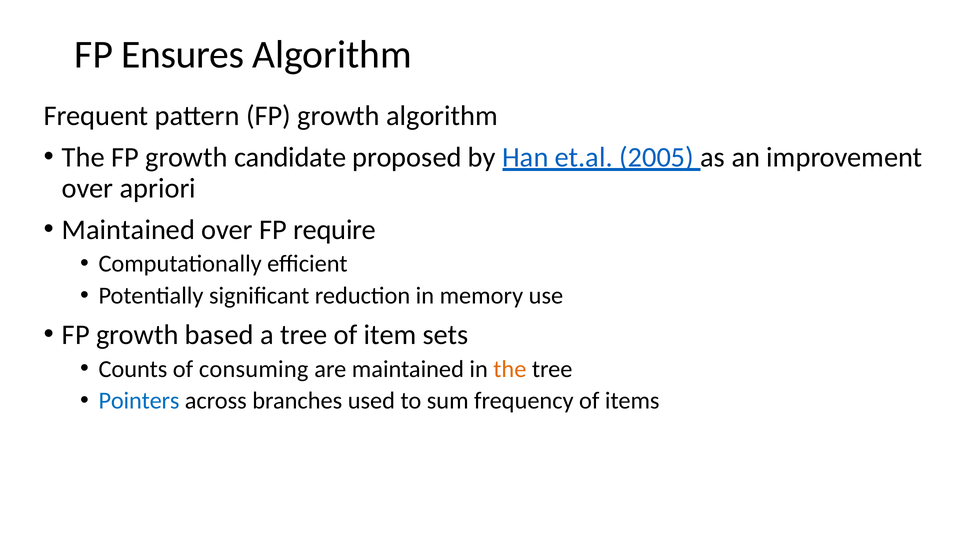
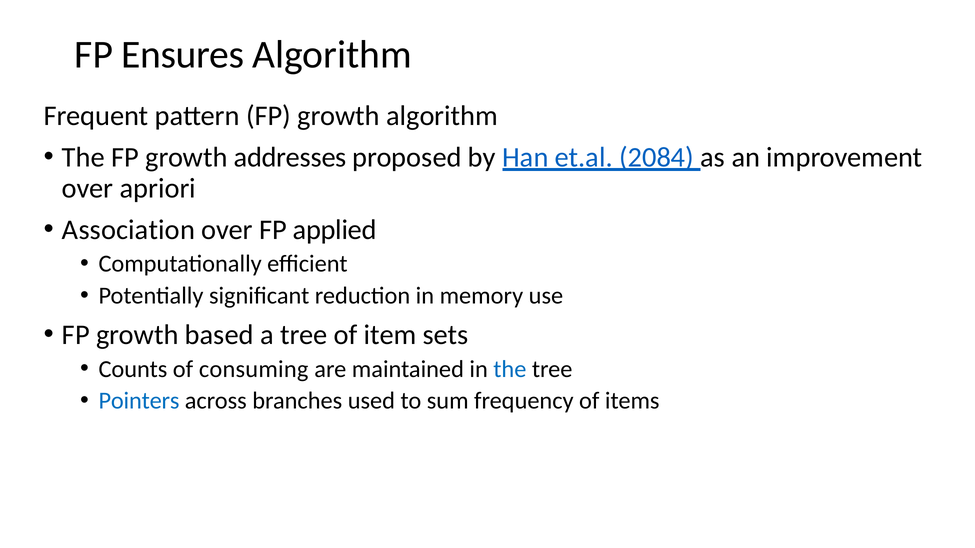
candidate: candidate -> addresses (290, 157)
2005: 2005 -> 2084 (657, 157)
Maintained: Maintained -> Association (128, 230)
require: require -> applied (335, 230)
the colour: orange -> blue (510, 369)
